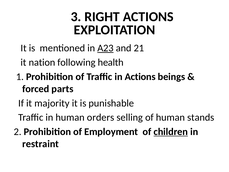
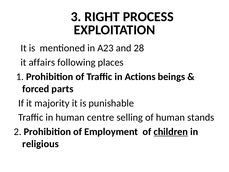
RIGHT ACTIONS: ACTIONS -> PROCESS (148, 17)
A23 underline: present -> none (105, 48)
21: 21 -> 28 (139, 48)
nation: nation -> affairs (42, 62)
health: health -> places (111, 62)
orders: orders -> centre (101, 117)
restraint: restraint -> religious (41, 144)
